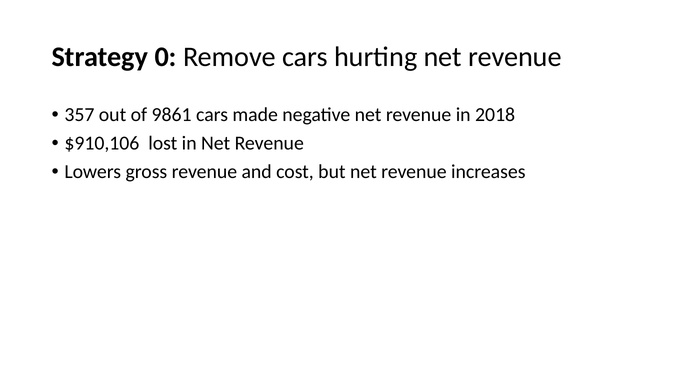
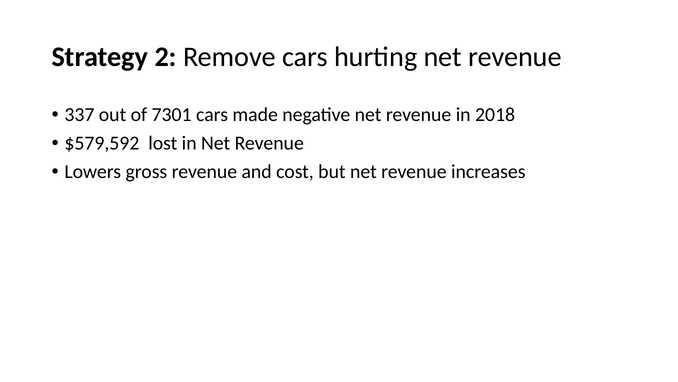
0: 0 -> 2 (166, 57)
357: 357 -> 337 (79, 115)
9861: 9861 -> 7301 (172, 115)
$910,106: $910,106 -> $579,592 (102, 143)
